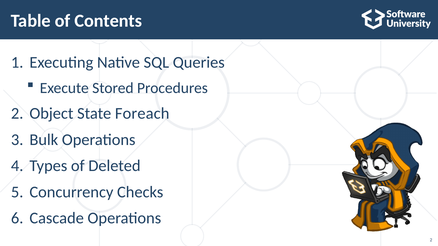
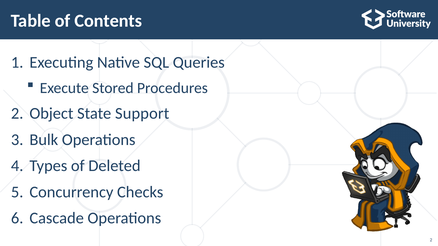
Foreach: Foreach -> Support (142, 114)
